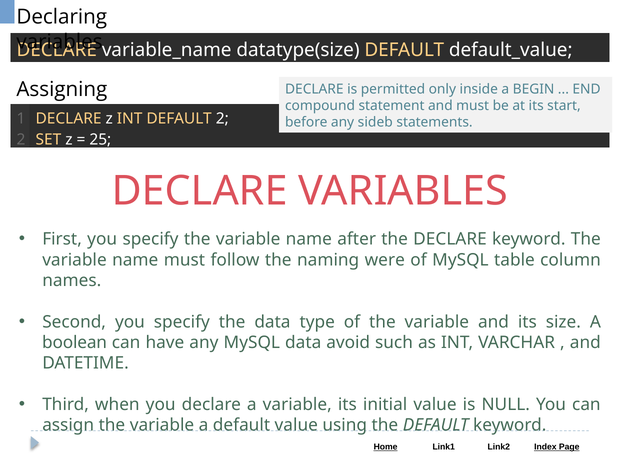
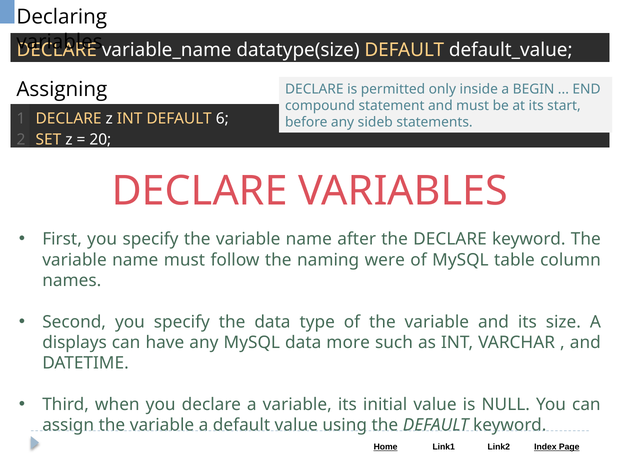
DEFAULT 2: 2 -> 6 (222, 118)
25: 25 -> 20 (100, 140)
boolean: boolean -> displays (75, 343)
avoid: avoid -> more (348, 343)
